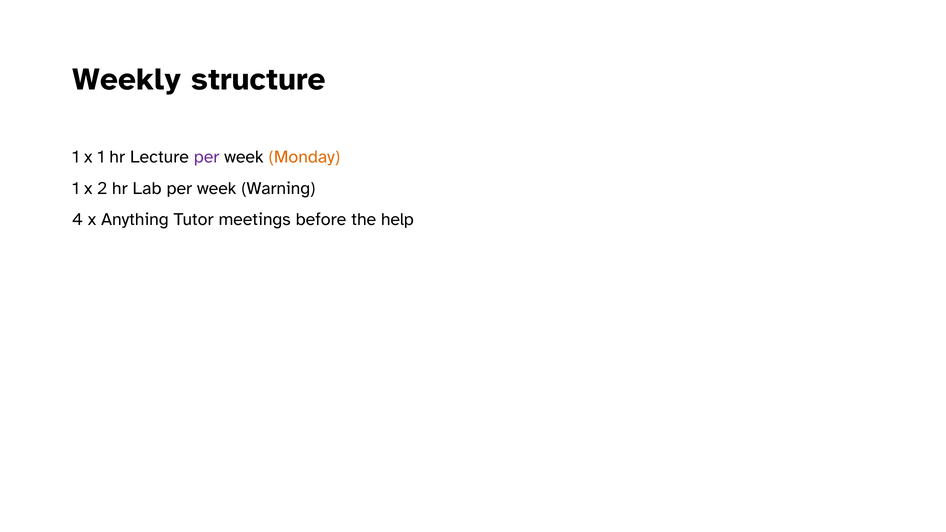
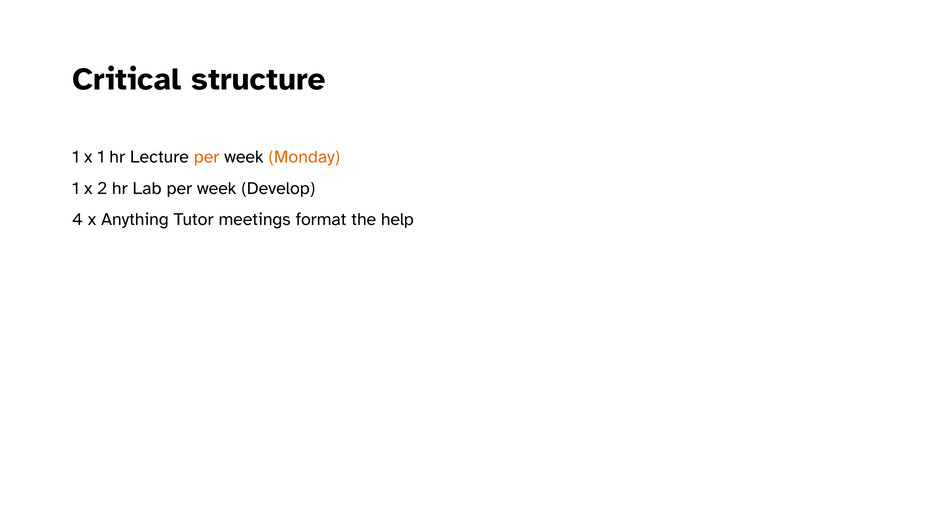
Weekly: Weekly -> Critical (127, 80)
per colour: purple -> orange (207, 157)
Warning: Warning -> Develop (278, 188)
before: before -> format (321, 219)
